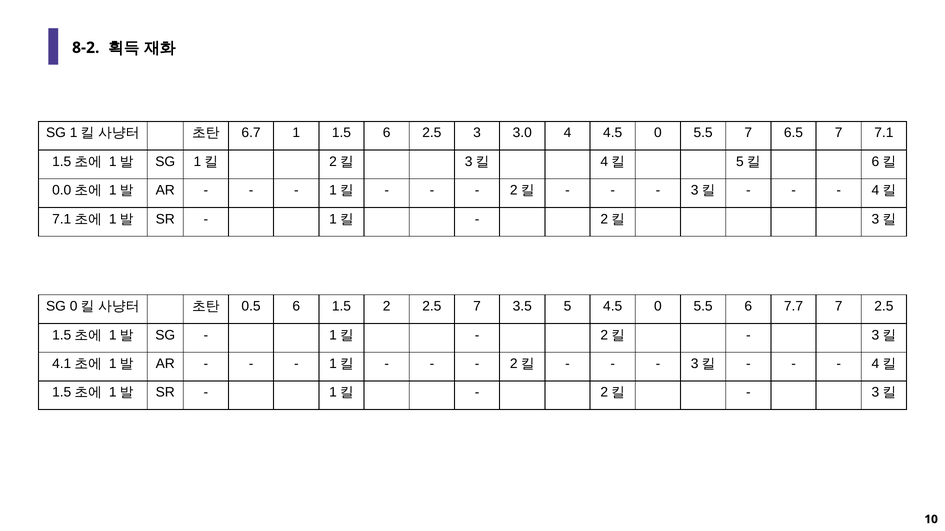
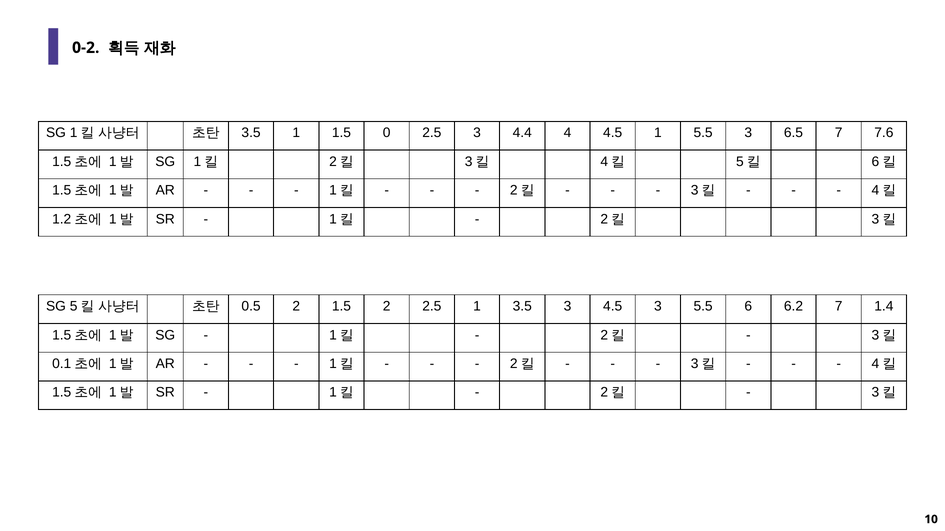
8-2: 8-2 -> 0-2 (86, 48)
6.7: 6.7 -> 3.5 (251, 133)
1.5 6: 6 -> 0 (387, 133)
3.0: 3.0 -> 4.4 (522, 133)
4 4.5 0: 0 -> 1 (658, 133)
5.5 7: 7 -> 3 (748, 133)
7 7.1: 7.1 -> 7.6 (884, 133)
0.0: 0.0 -> 1.5 (62, 190)
7.1: 7.1 -> 1.2 (62, 219)
SG 0: 0 -> 5 (74, 307)
0.5 6: 6 -> 2 (296, 307)
2.5 7: 7 -> 1 (477, 307)
3.5 5: 5 -> 3 (567, 307)
0: 0 -> 3 (658, 307)
7.7: 7.7 -> 6.2 (793, 307)
7 2.5: 2.5 -> 1.4 (884, 307)
4.1: 4.1 -> 0.1 (62, 364)
